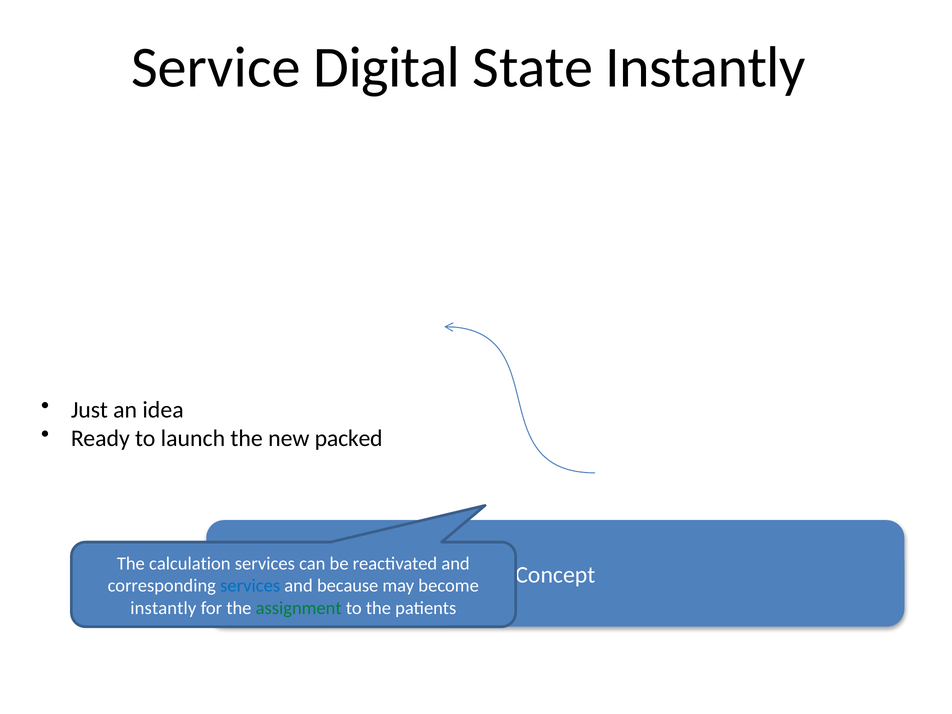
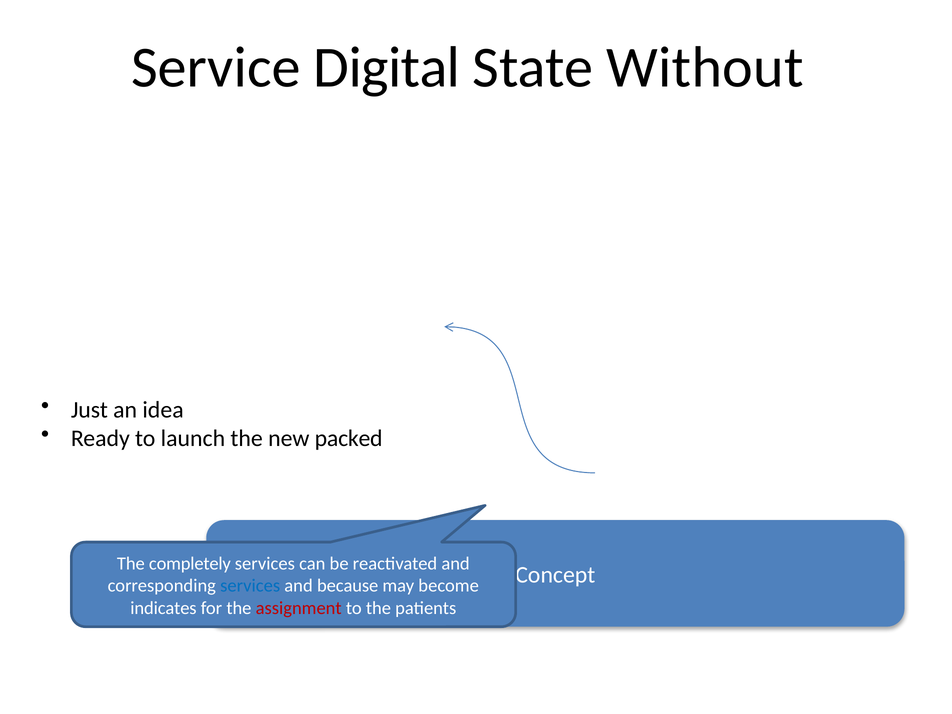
State Instantly: Instantly -> Without (705, 68)
calculation: calculation -> completely (190, 563)
instantly: instantly -> indicates (163, 608)
assignment colour: green -> red (299, 608)
